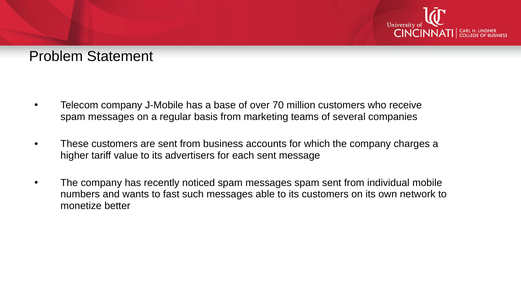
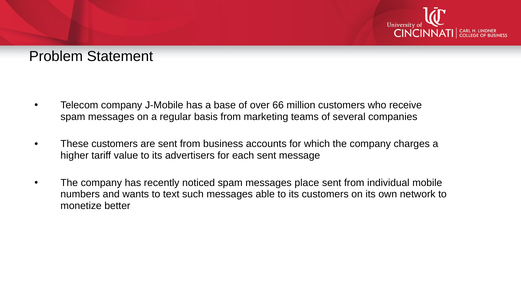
70: 70 -> 66 (278, 105)
messages spam: spam -> place (307, 183)
fast: fast -> text (171, 194)
